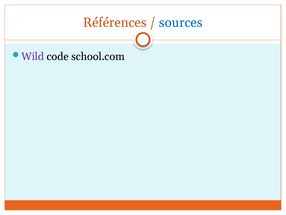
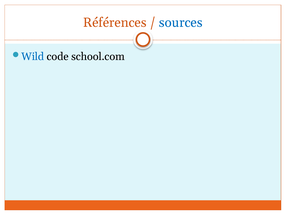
Wild colour: purple -> blue (33, 56)
